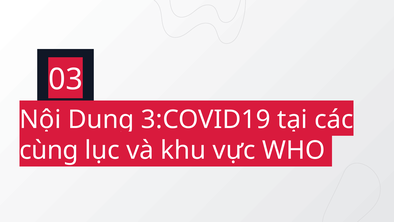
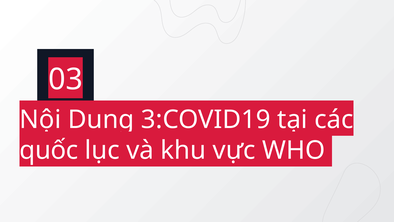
cùng: cùng -> quốc (49, 150)
